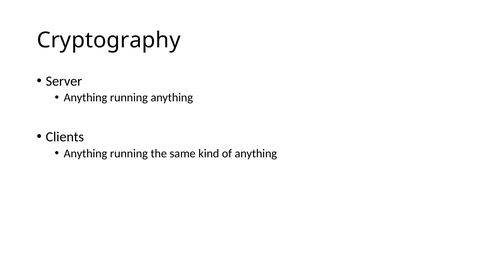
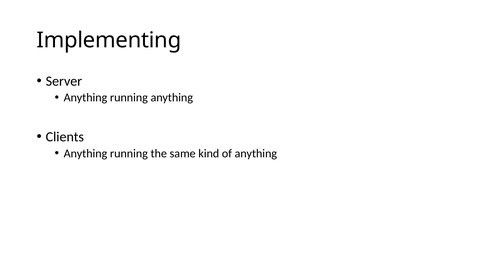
Cryptography: Cryptography -> Implementing (109, 40)
